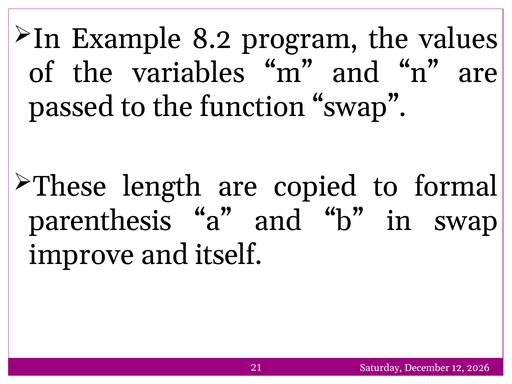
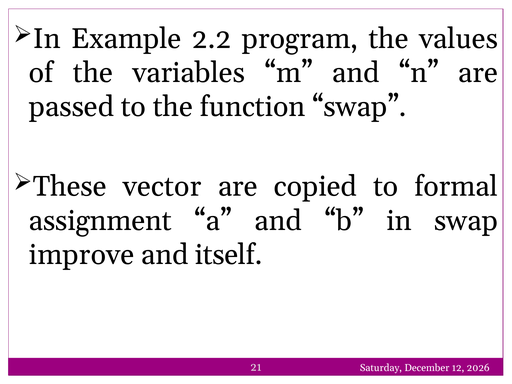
8.2: 8.2 -> 2.2 (212, 39)
length: length -> vector (162, 187)
parenthesis: parenthesis -> assignment (100, 221)
